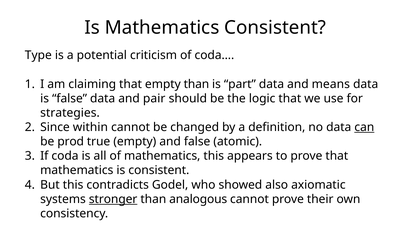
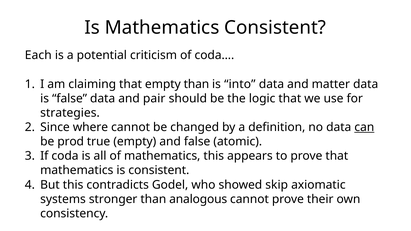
Type: Type -> Each (38, 55)
part: part -> into (240, 84)
means: means -> matter (331, 84)
within: within -> where (90, 127)
also: also -> skip (277, 185)
stronger underline: present -> none (113, 199)
